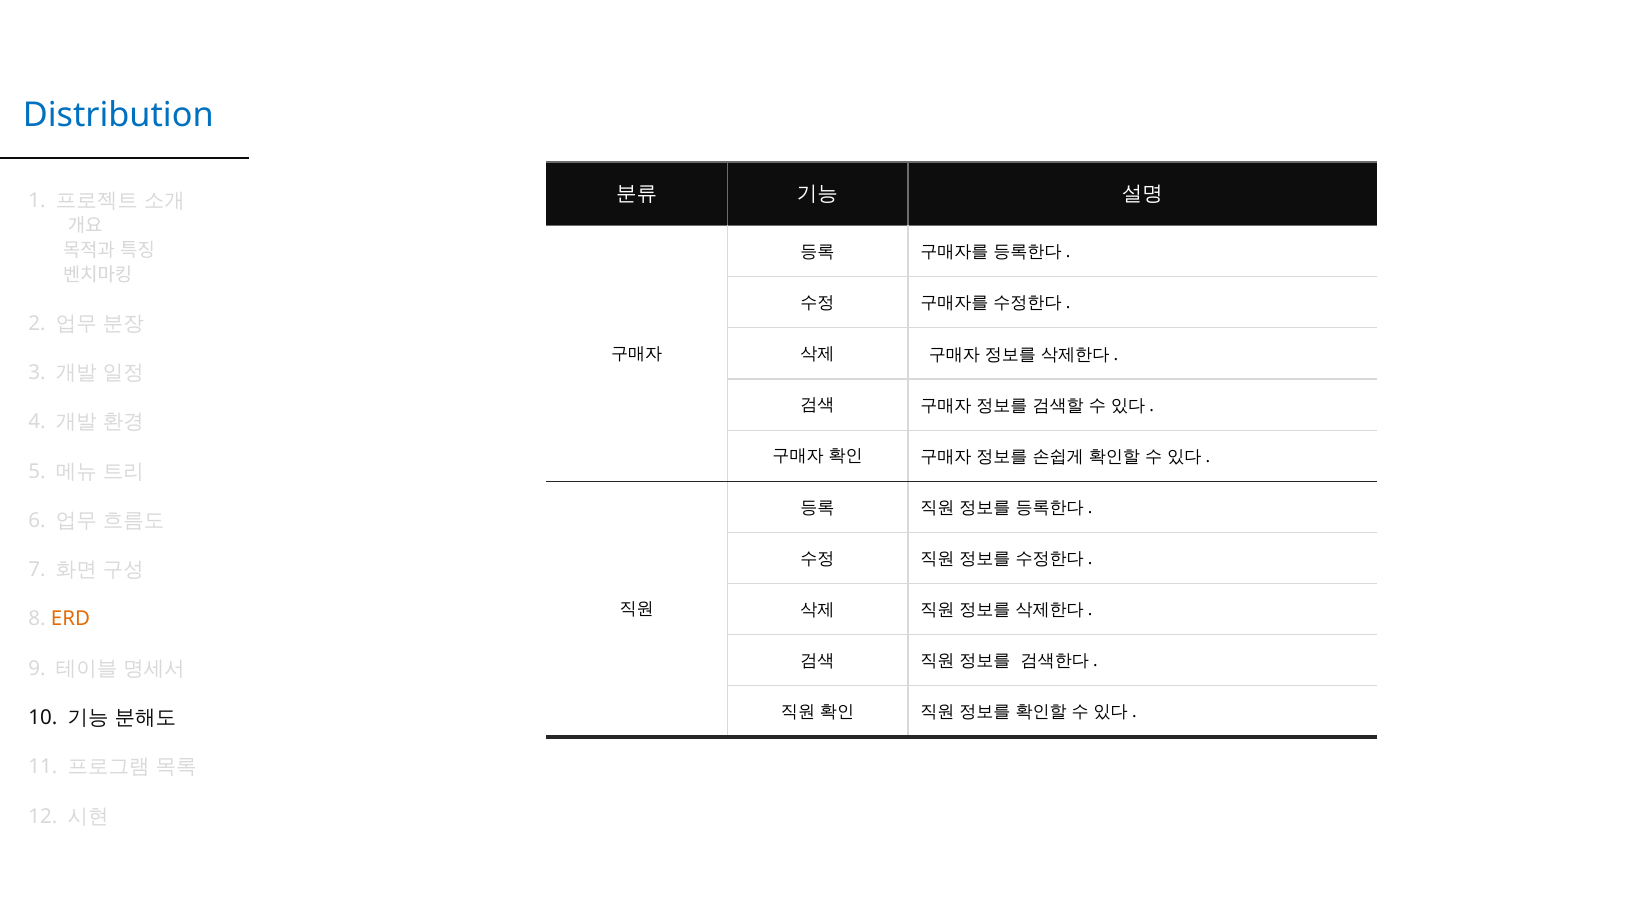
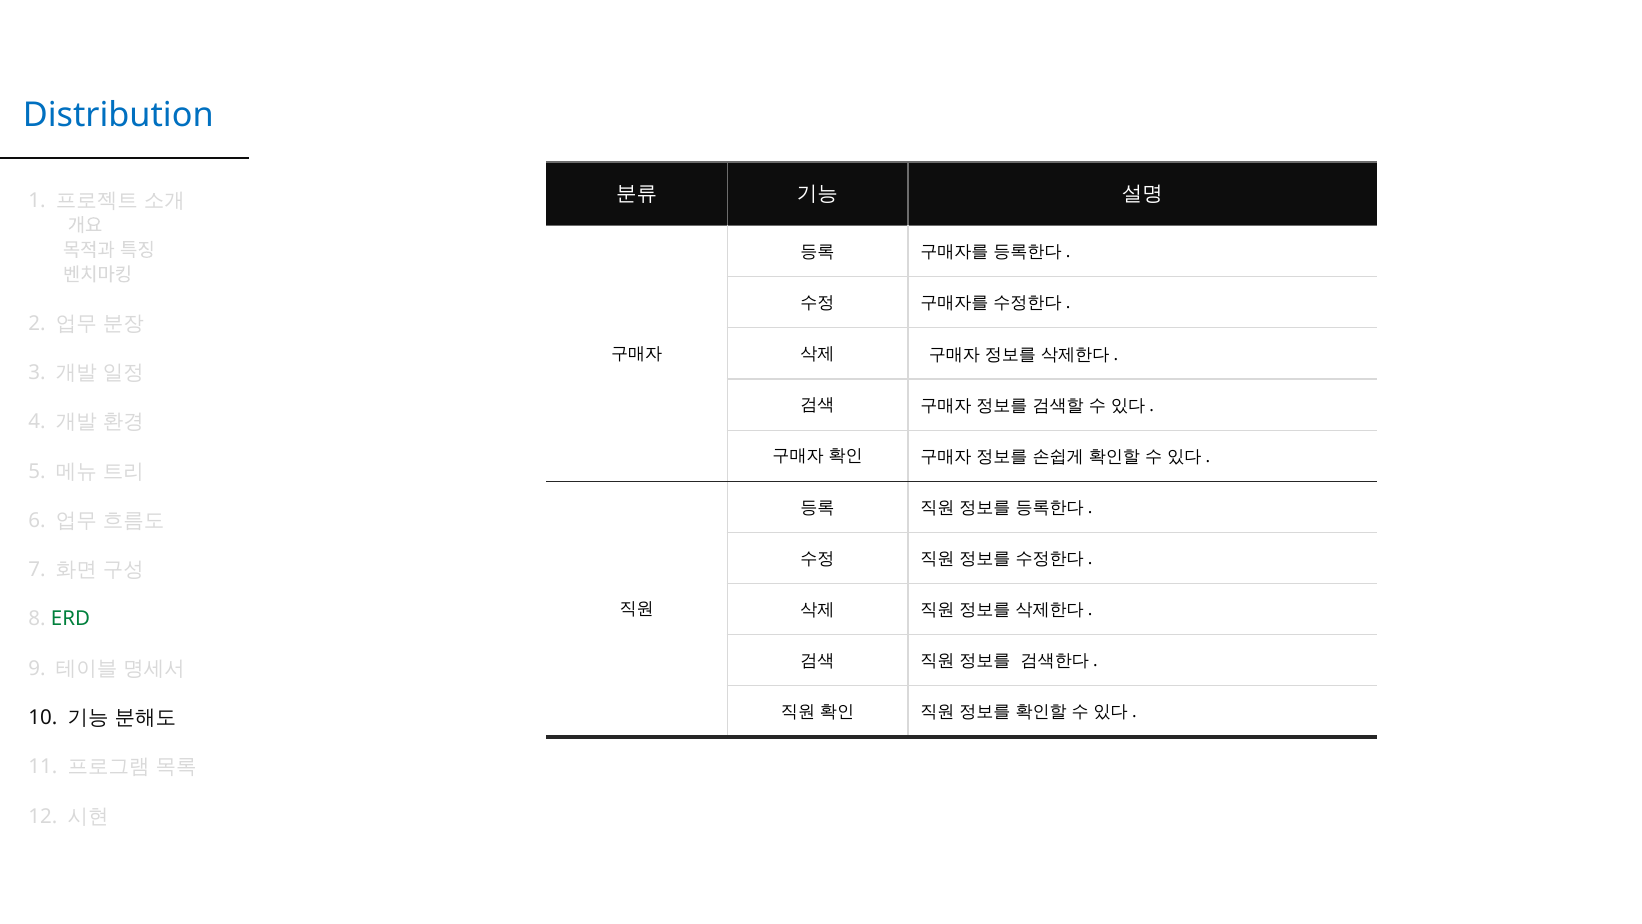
ERD colour: orange -> green (70, 619)
